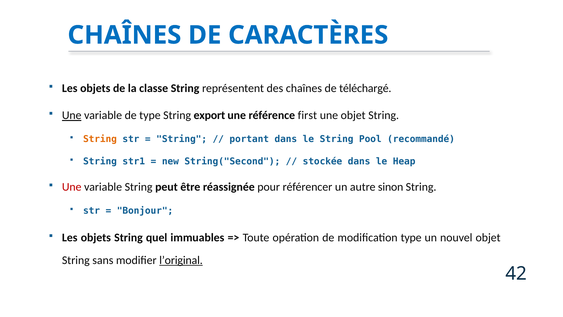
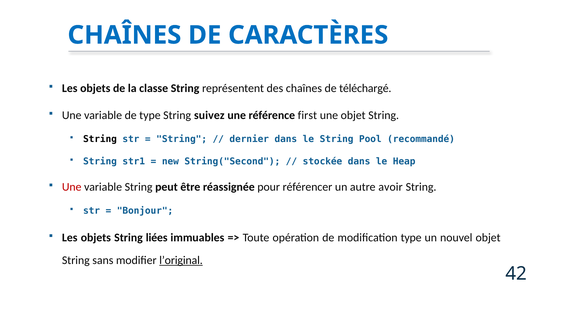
Une underline: present -> none (72, 115)
export: export -> suivez (209, 115)
String colour: orange -> black (100, 139)
portant: portant -> dernier (249, 139)
sinon: sinon -> avoir (391, 187)
quel: quel -> liées (157, 238)
